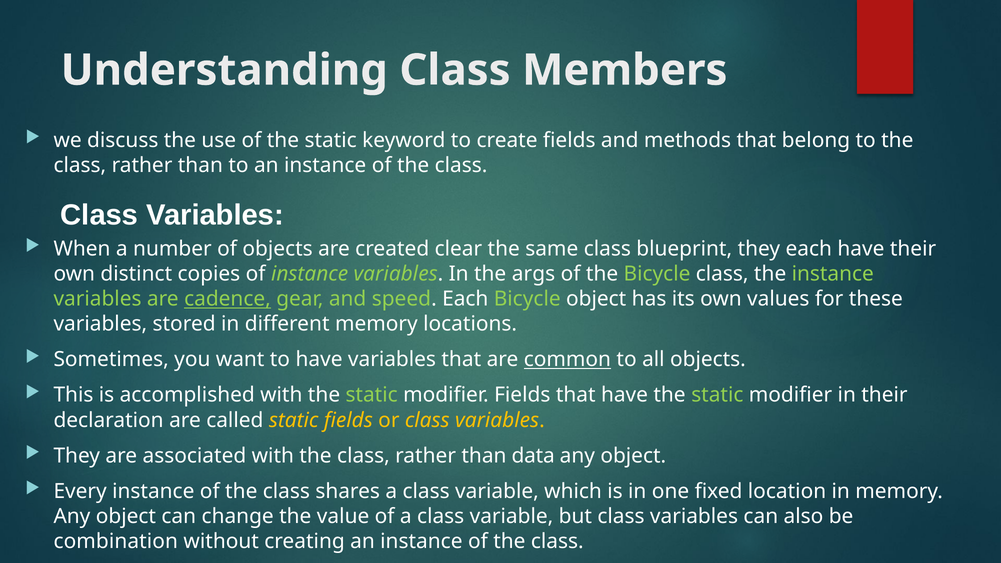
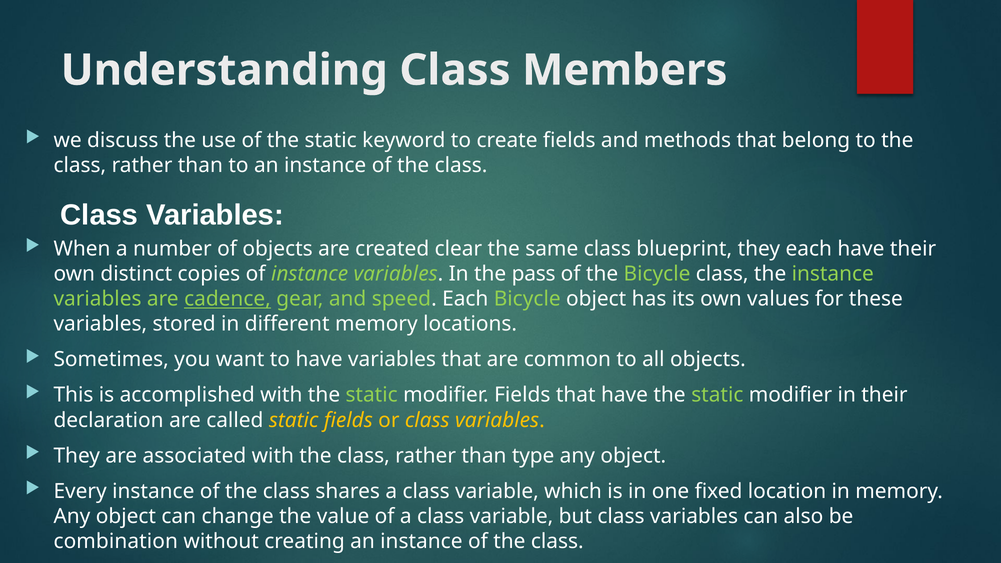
args: args -> pass (534, 274)
common underline: present -> none (567, 360)
data: data -> type (533, 456)
